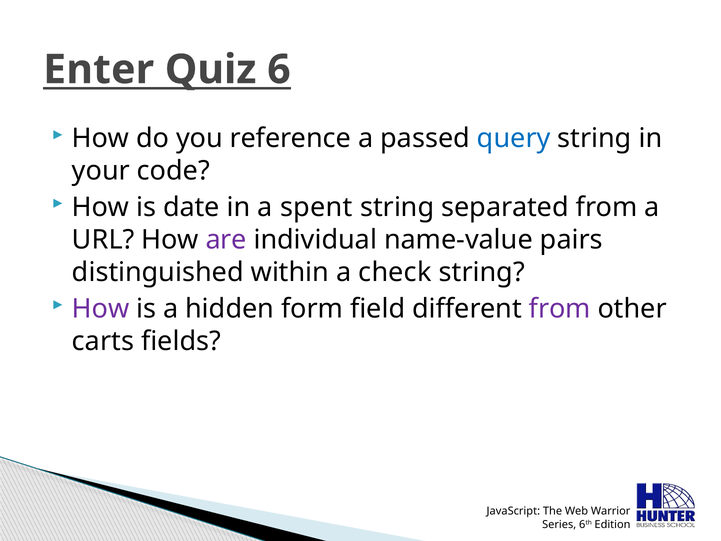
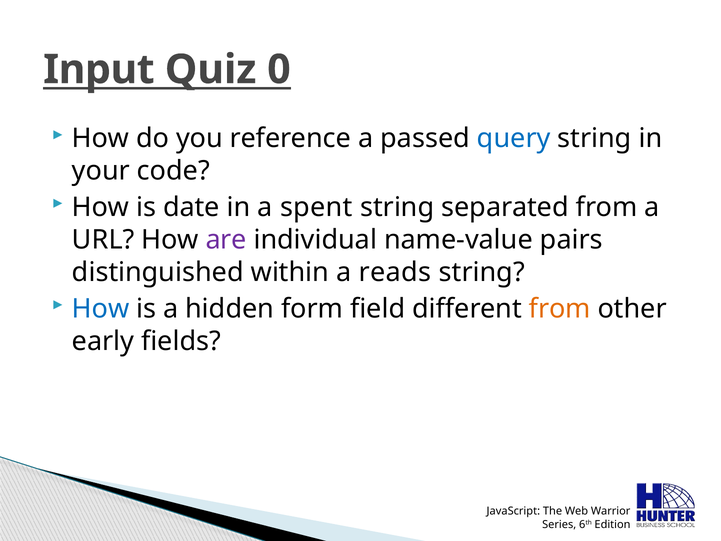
Enter: Enter -> Input (99, 70)
6: 6 -> 0 (279, 70)
check: check -> reads (395, 272)
How colour: purple -> blue (101, 309)
from colour: purple -> orange (560, 309)
carts: carts -> early (103, 341)
